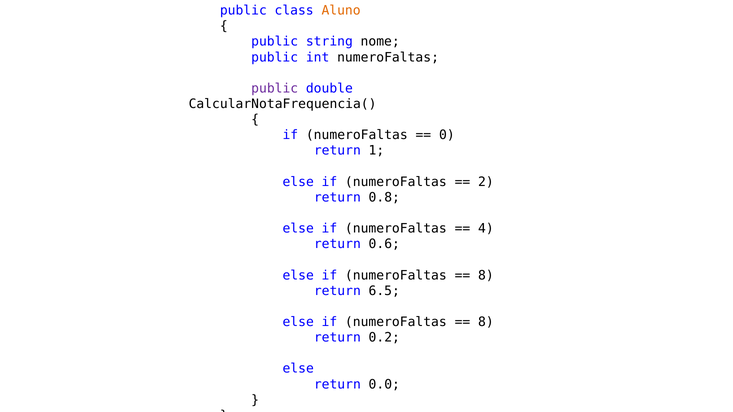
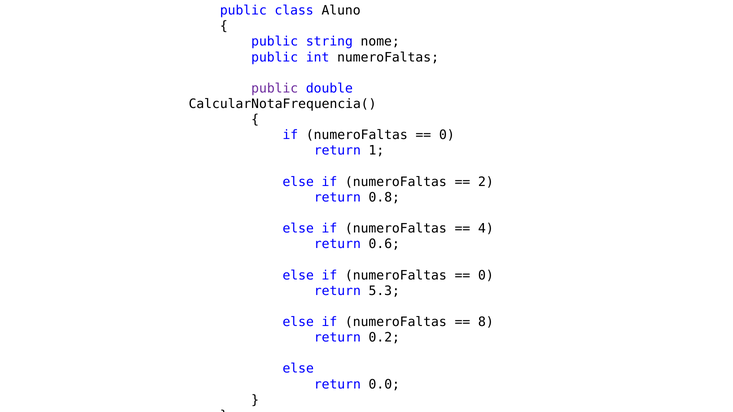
Aluno colour: orange -> black (341, 11)
8: 8 -> 0 (486, 275)
6.5: 6.5 -> 5.3 (384, 291)
